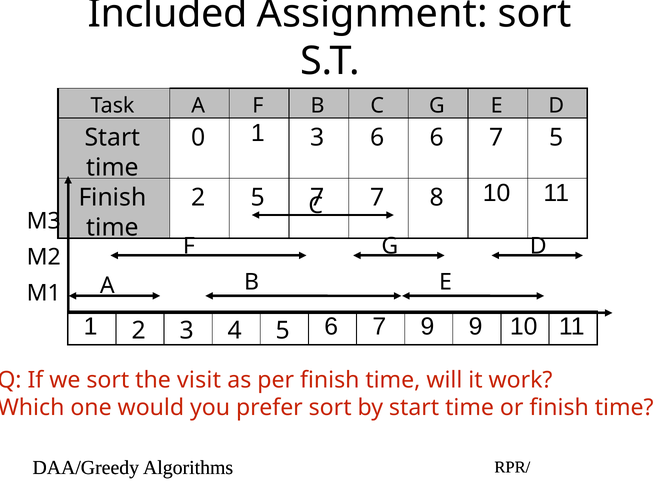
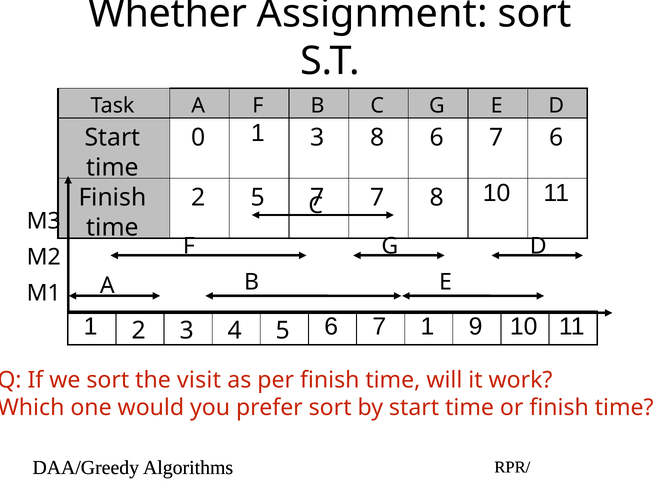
Included: Included -> Whether (168, 14)
3 6: 6 -> 8 (377, 137)
7 5: 5 -> 6 (556, 137)
7 9: 9 -> 1 (427, 326)
